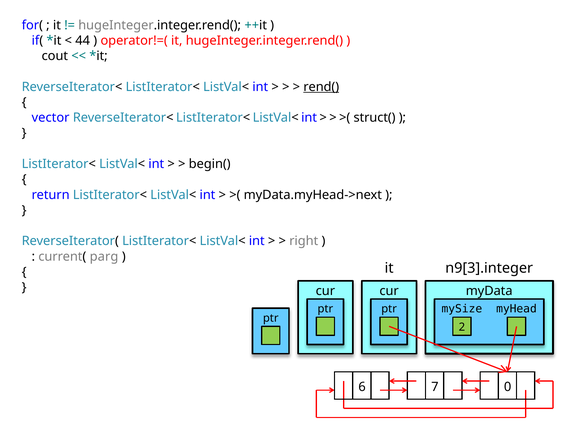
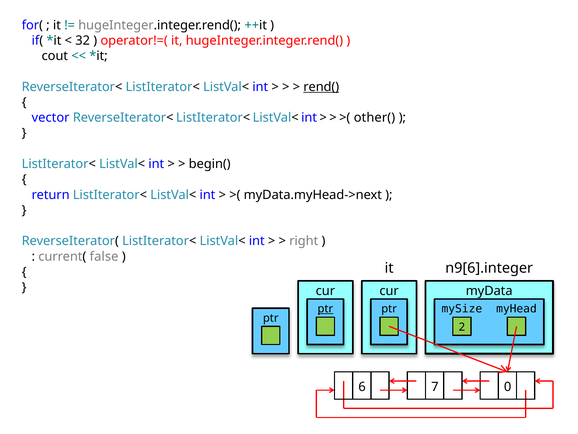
44: 44 -> 32 (83, 41)
struct(: struct( -> other( (374, 118)
parg: parg -> false (104, 256)
n9[3].integer: n9[3].integer -> n9[6].integer (489, 268)
ptr underline: none -> present (325, 309)
